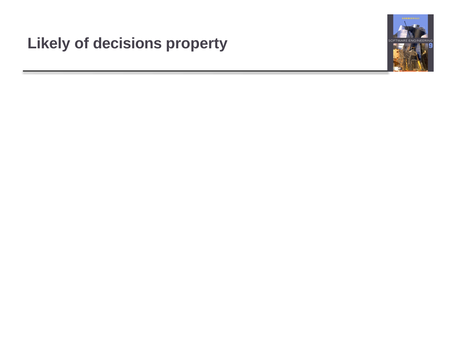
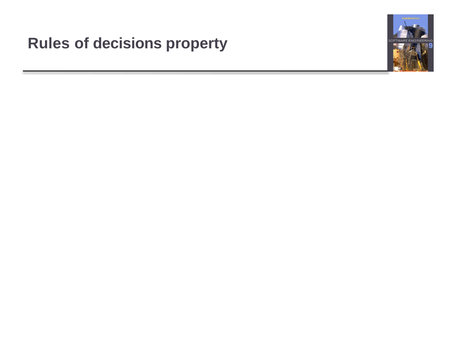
Likely: Likely -> Rules (49, 43)
